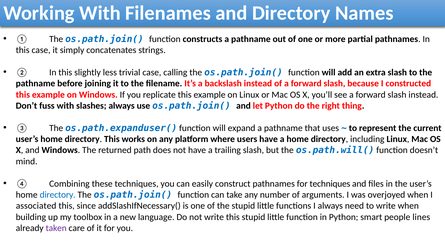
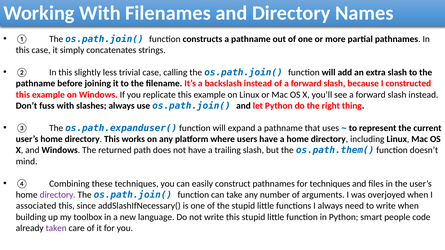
os.path.will(: os.path.will( -> os.path.them( (335, 150)
directory colour: blue -> purple (58, 195)
lines: lines -> code (421, 217)
